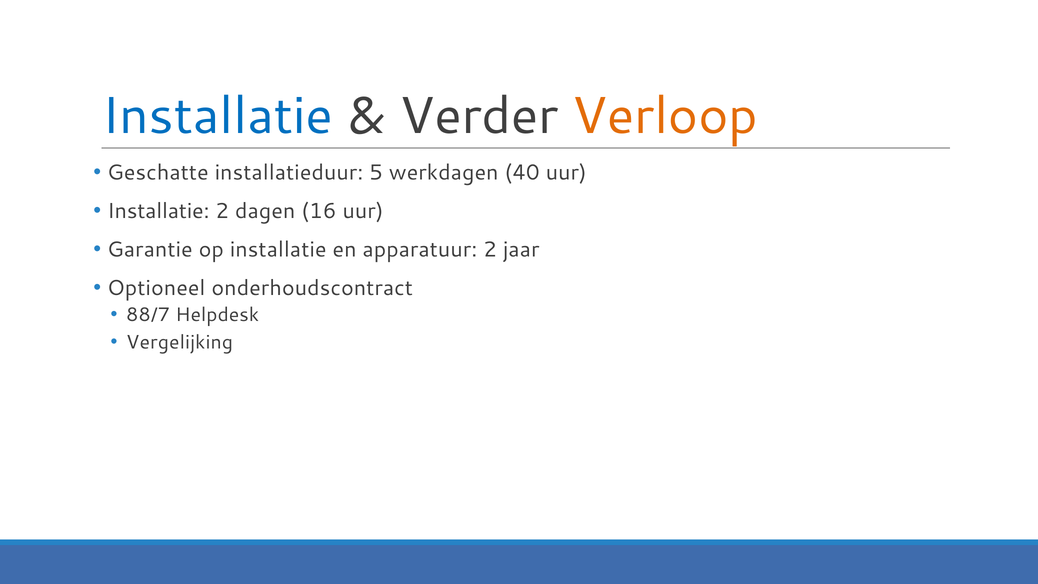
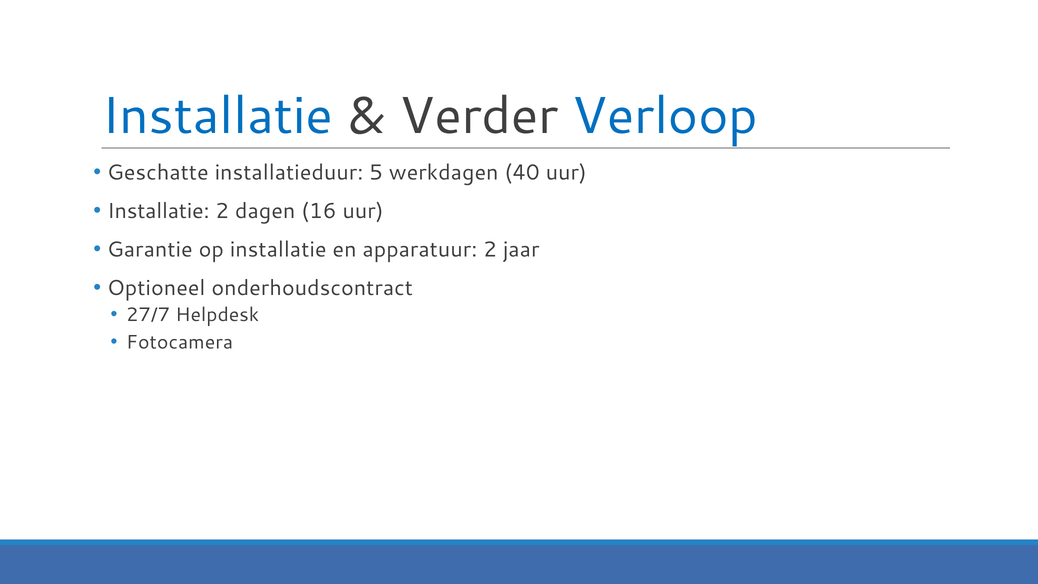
Verloop colour: orange -> blue (665, 116)
88/7: 88/7 -> 27/7 (148, 315)
Vergelijking: Vergelijking -> Fotocamera (180, 342)
